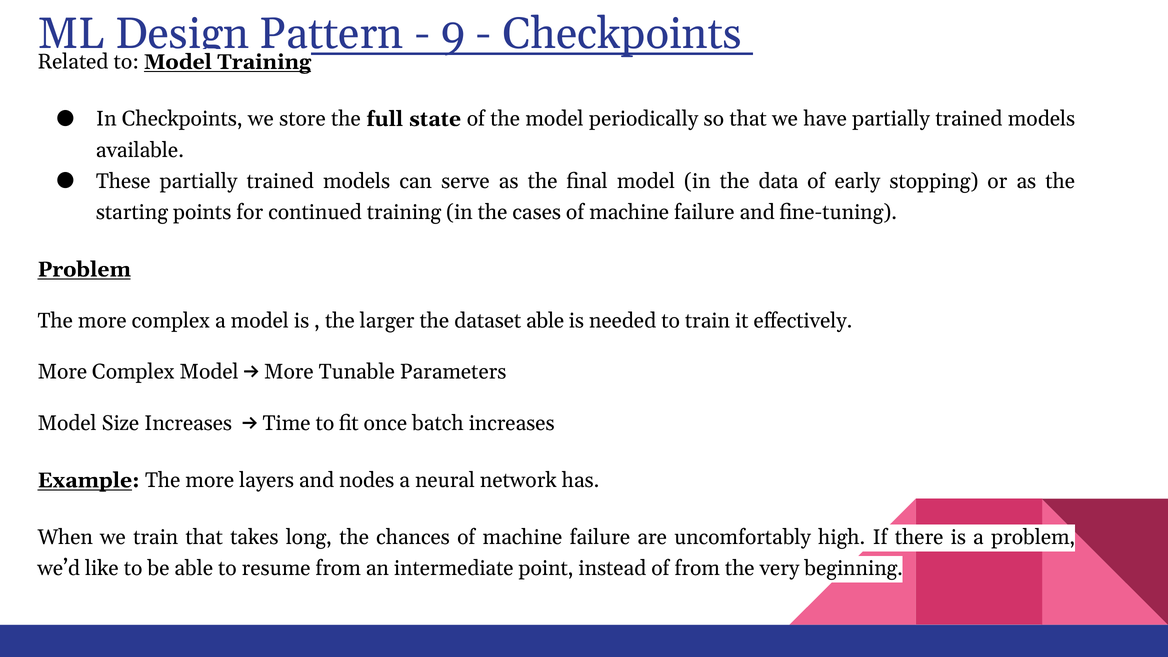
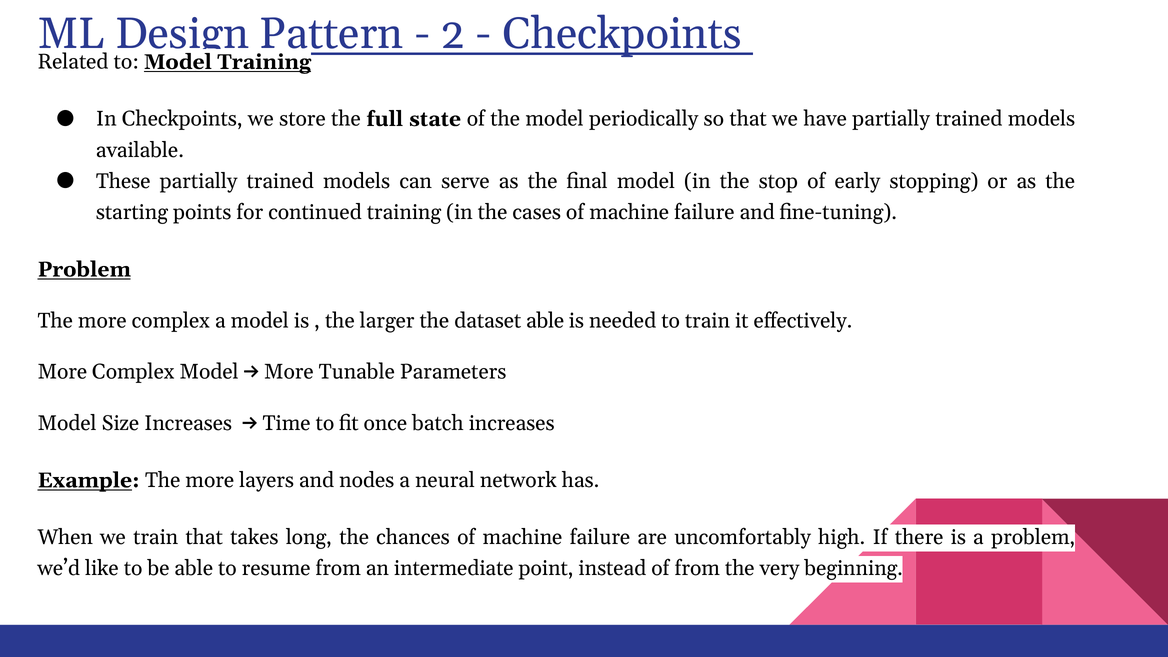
9: 9 -> 2 (453, 34)
data: data -> stop (778, 181)
